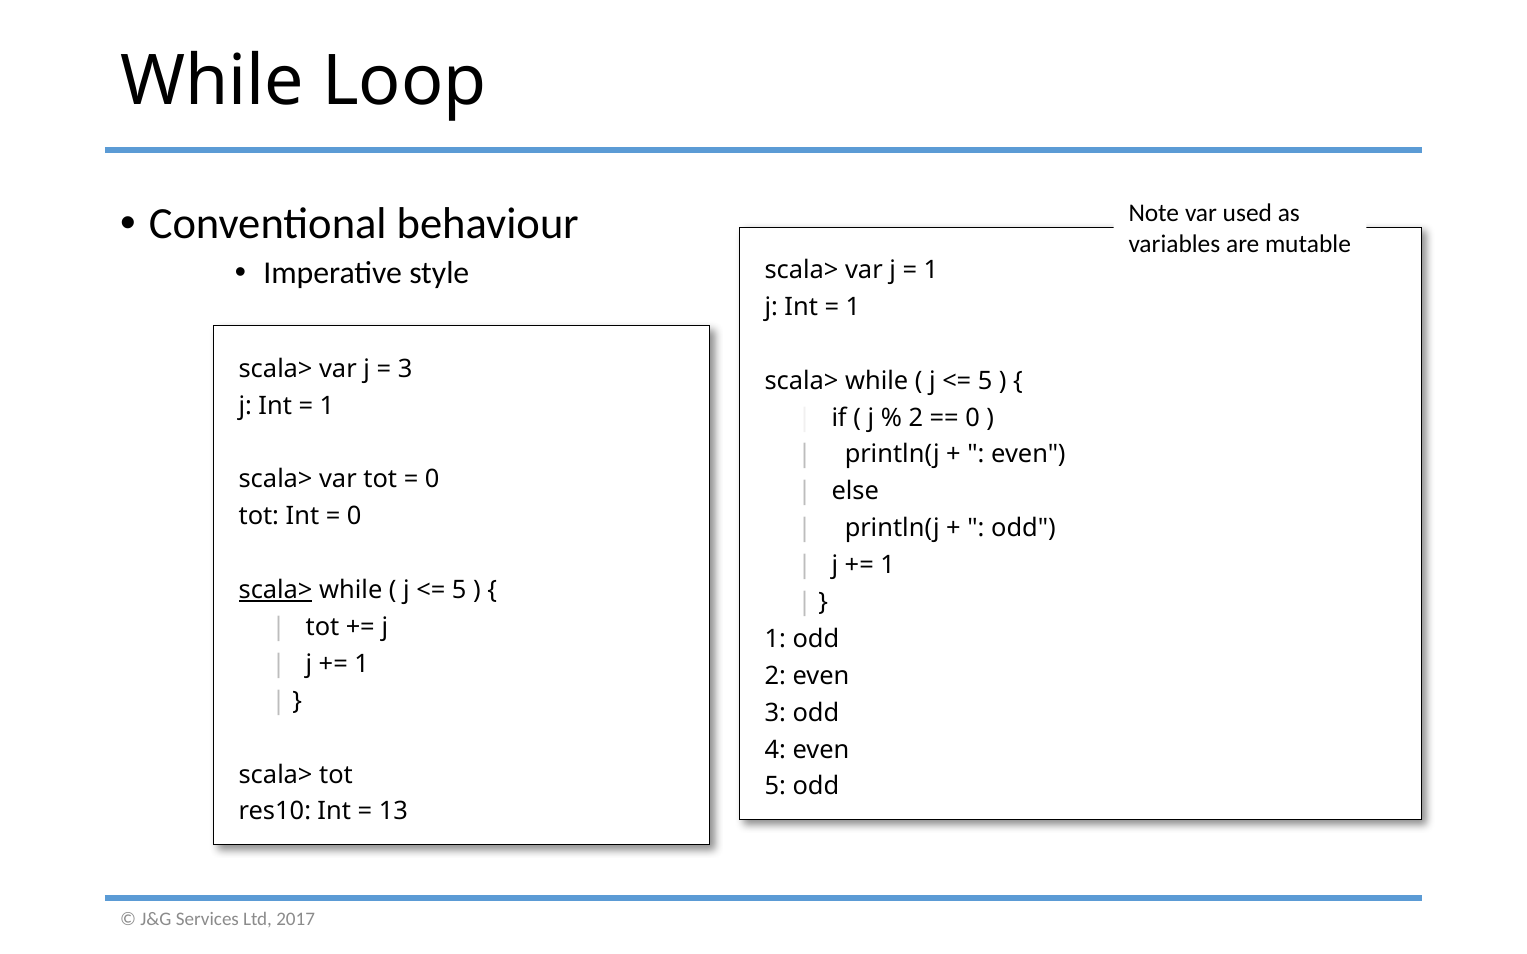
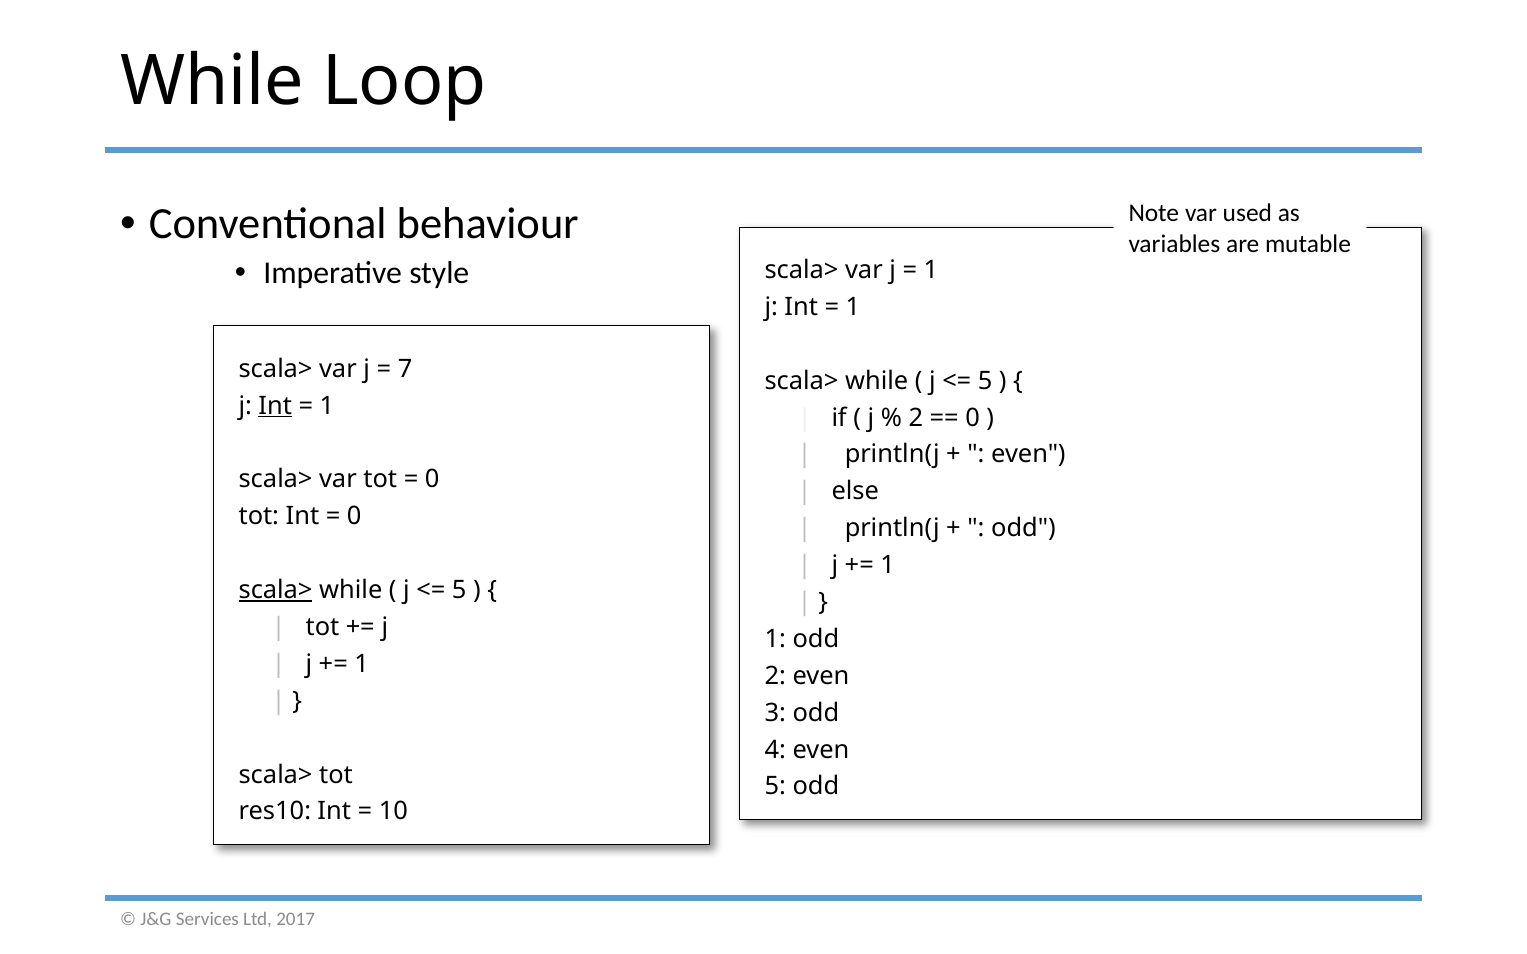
3: 3 -> 7 (405, 369)
Int underline: none -> present (275, 406)
13: 13 -> 10 (393, 812)
